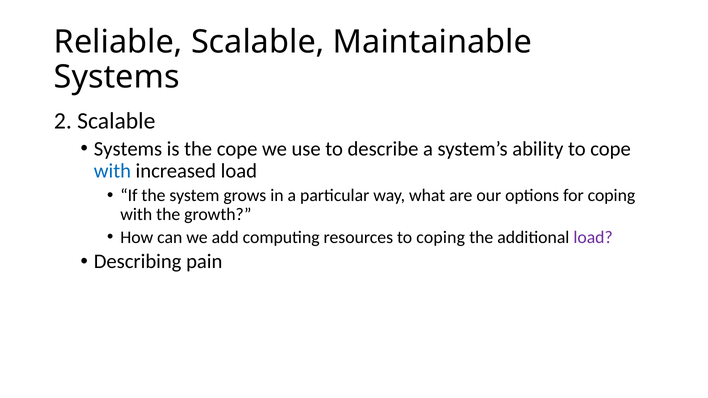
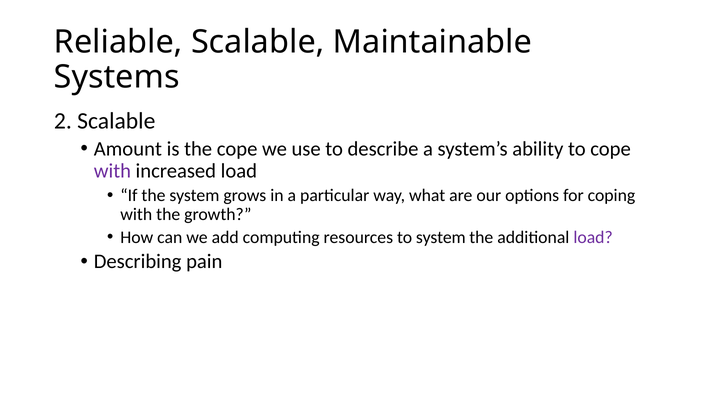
Systems: Systems -> Amount (128, 149)
with colour: blue -> purple (112, 171)
to coping: coping -> system (441, 237)
